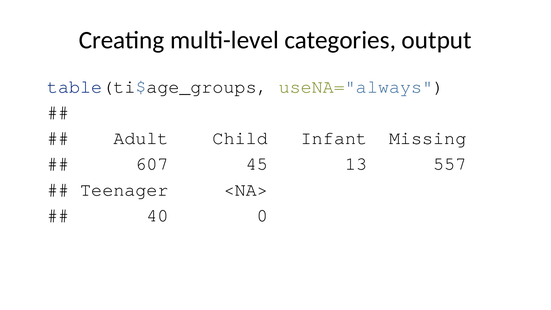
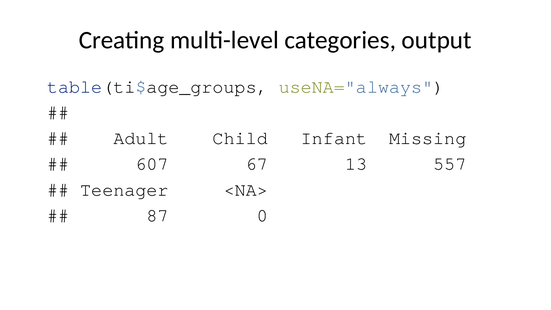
45: 45 -> 67 (257, 164)
40: 40 -> 87 (157, 215)
